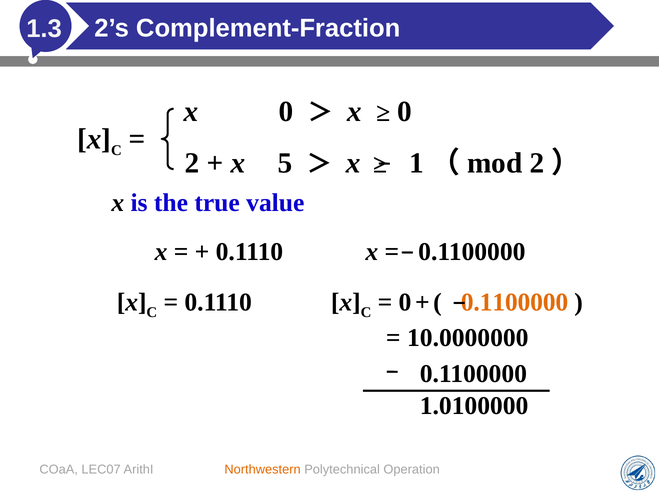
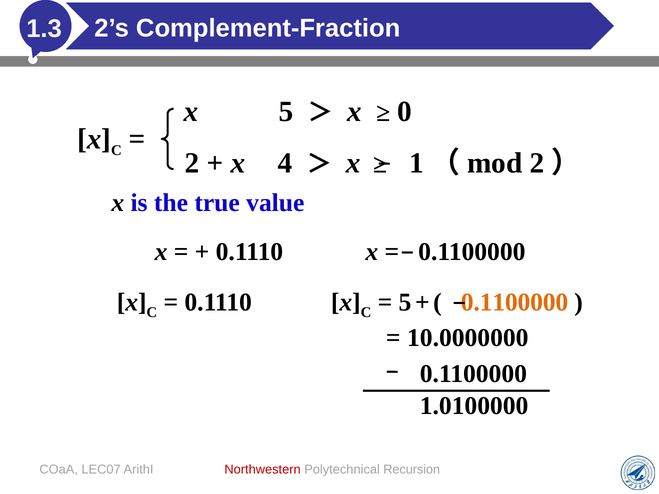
x 0: 0 -> 5 (286, 112)
5: 5 -> 4 (285, 163)
0: 0 -> 5 (405, 303)
Northwestern colour: orange -> red (263, 470)
Operation: Operation -> Recursion (412, 470)
